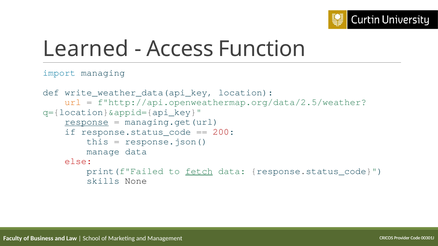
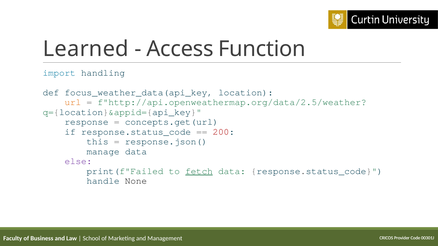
managing: managing -> handling (103, 73)
write_weather_data(api_key: write_weather_data(api_key -> focus_weather_data(api_key (139, 93)
response underline: present -> none (87, 122)
managing.get(url: managing.get(url -> concepts.get(url (172, 122)
else colour: red -> purple (78, 162)
skills: skills -> handle (103, 181)
